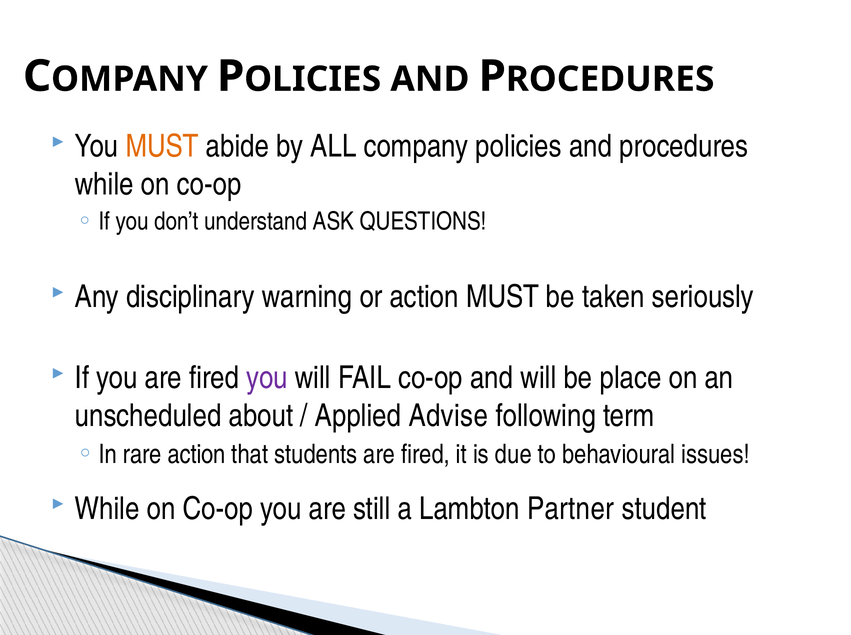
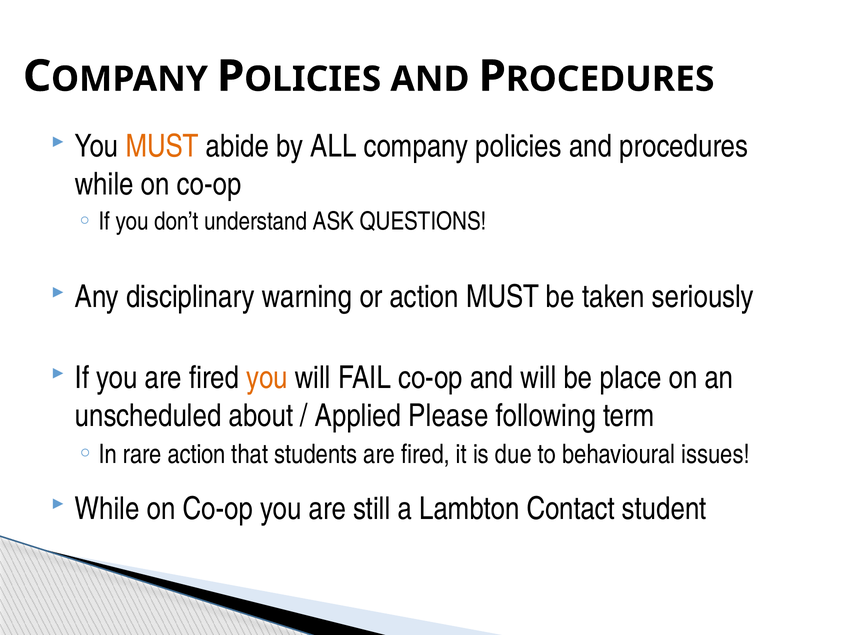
you colour: purple -> orange (267, 378)
Advise: Advise -> Please (448, 416)
Partner: Partner -> Contact (571, 509)
